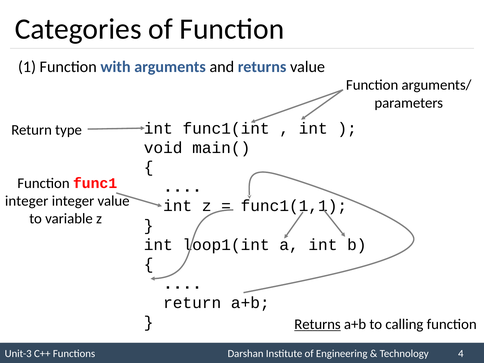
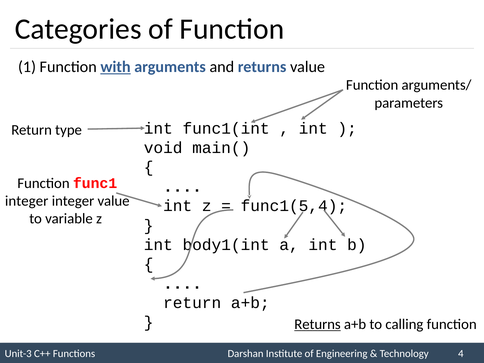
with underline: none -> present (116, 67)
func1(1,1: func1(1,1 -> func1(5,4 (294, 206)
loop1(int: loop1(int -> body1(int (226, 245)
